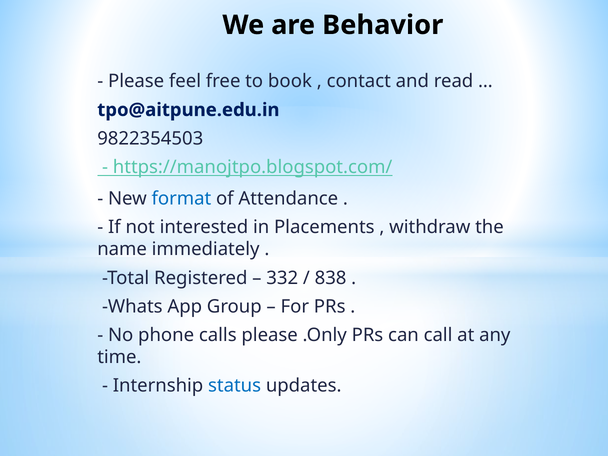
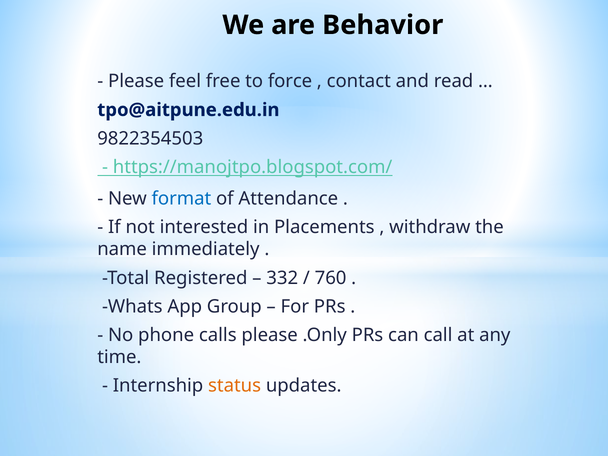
book: book -> force (290, 81)
838: 838 -> 760 (331, 278)
status colour: blue -> orange (235, 386)
